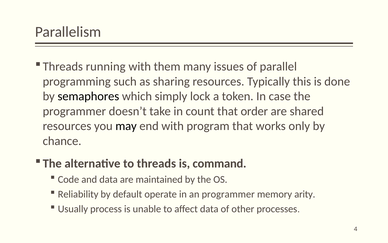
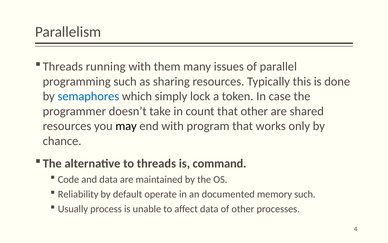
semaphores colour: black -> blue (88, 96)
that order: order -> other (254, 111)
an programmer: programmer -> documented (228, 194)
memory arity: arity -> such (305, 194)
